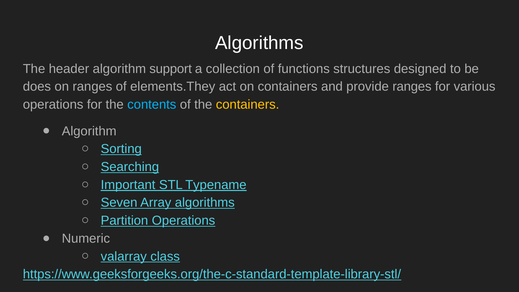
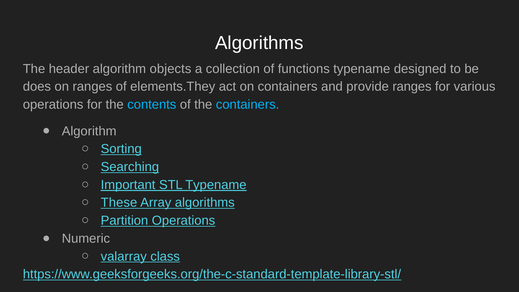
support: support -> objects (170, 69)
functions structures: structures -> typename (362, 69)
containers colour: yellow -> light blue (248, 105)
Seven: Seven -> These (119, 203)
